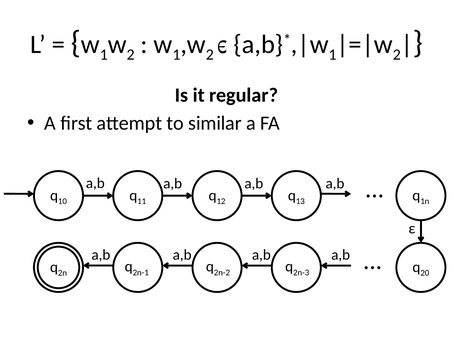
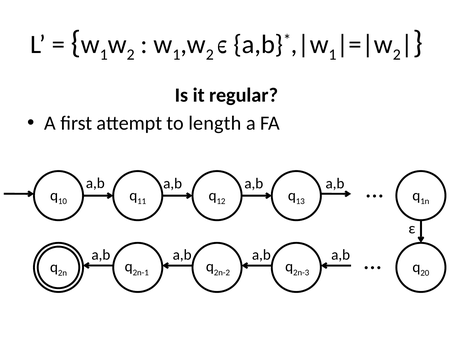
similar: similar -> length (215, 123)
